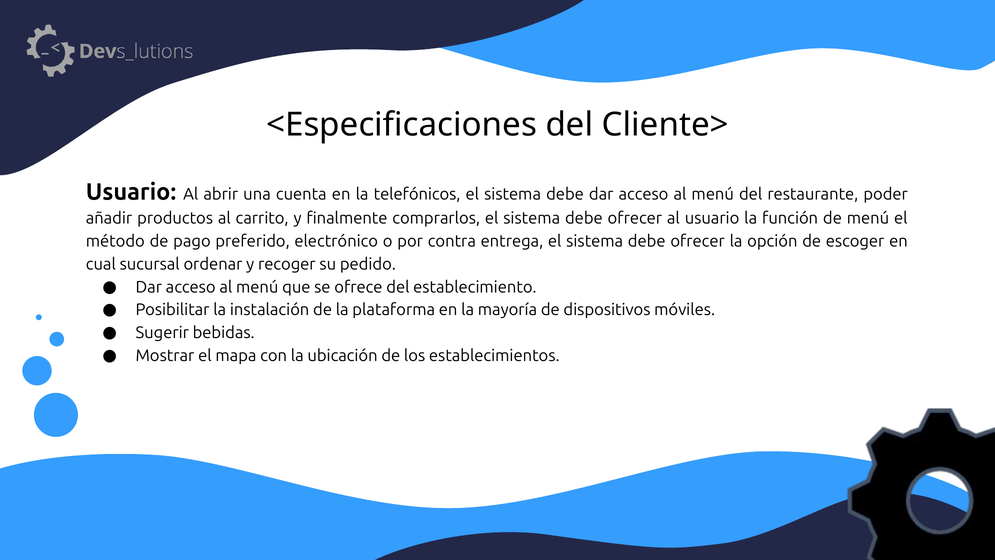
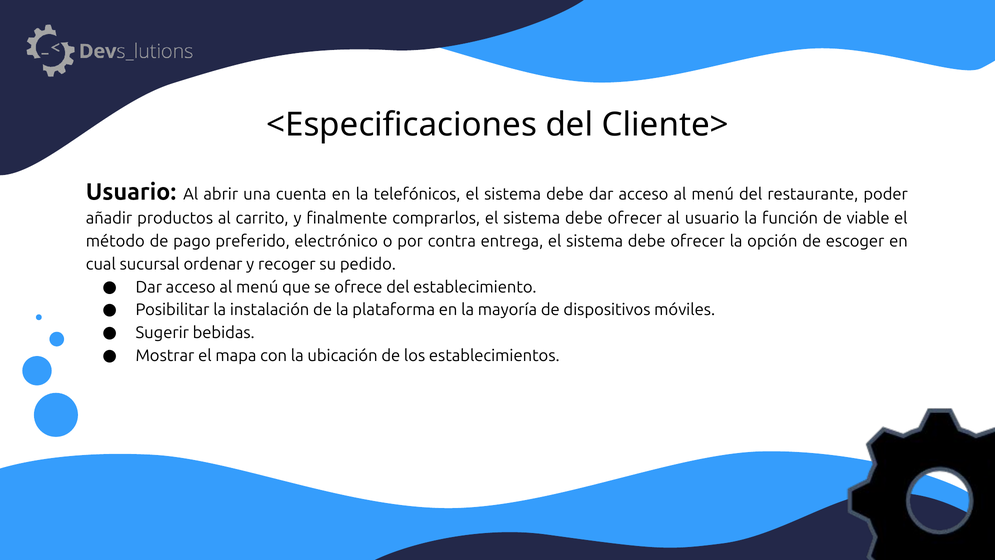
de menú: menú -> viable (868, 218)
